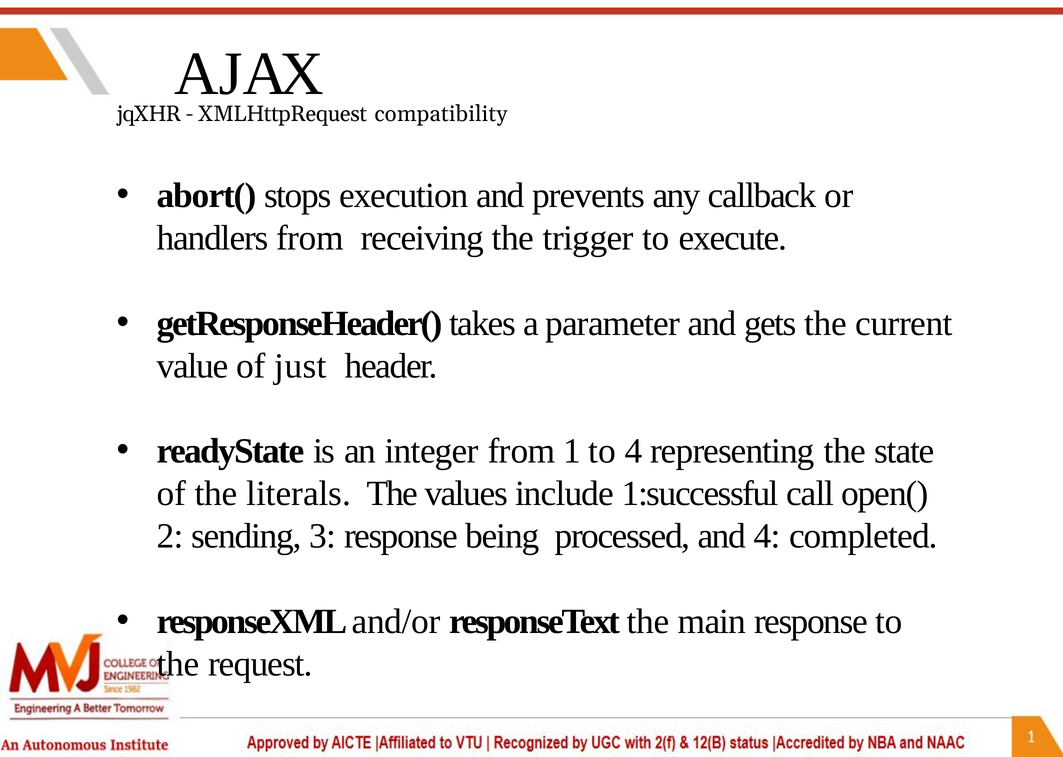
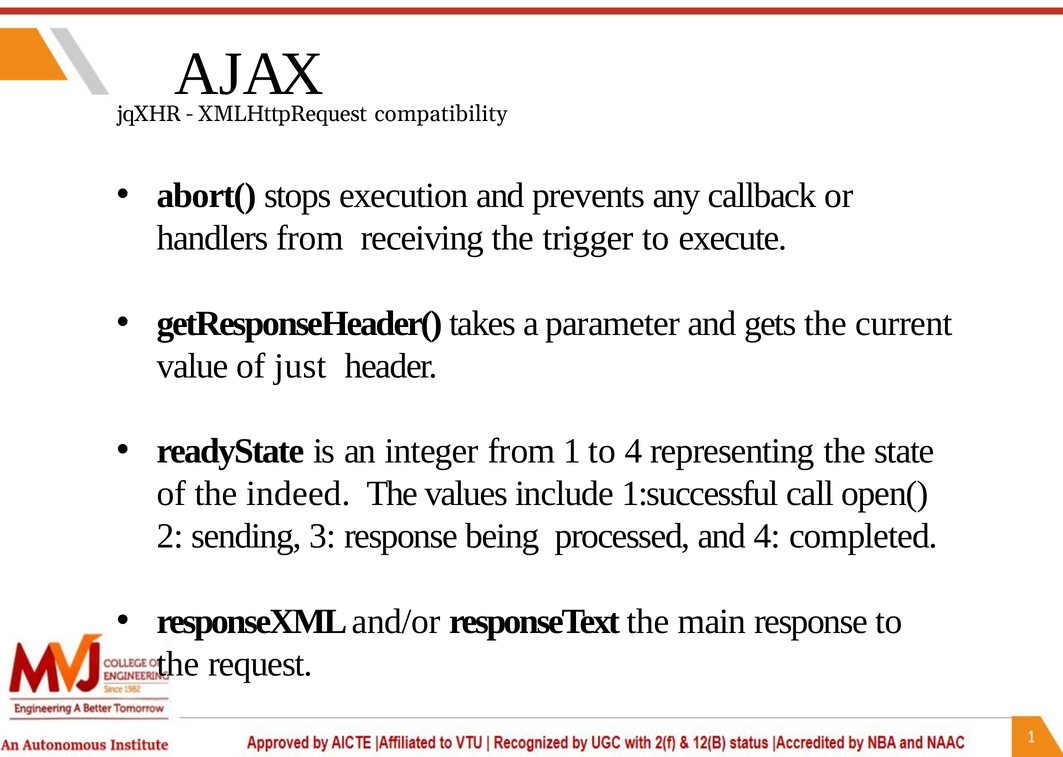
literals: literals -> indeed (299, 494)
